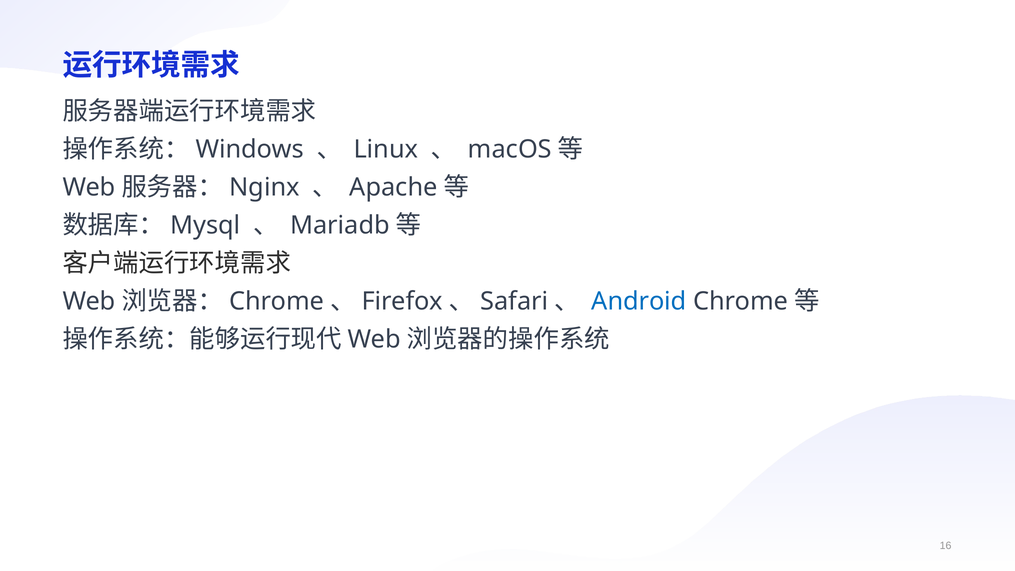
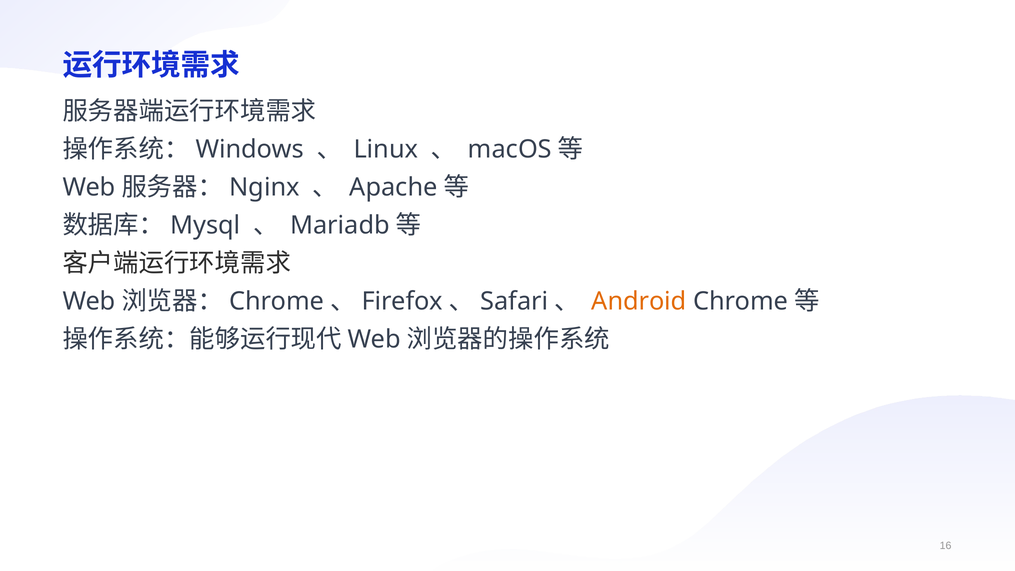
Android colour: blue -> orange (639, 301)
